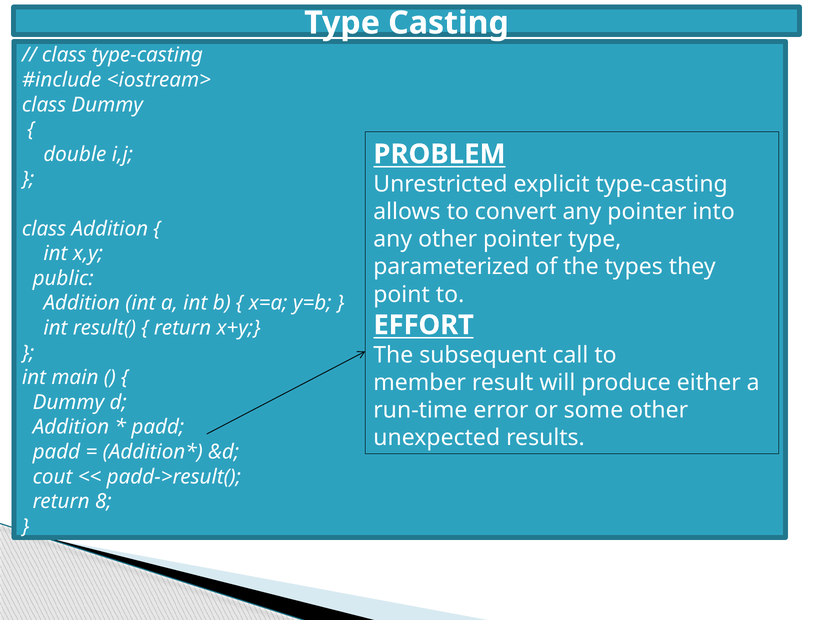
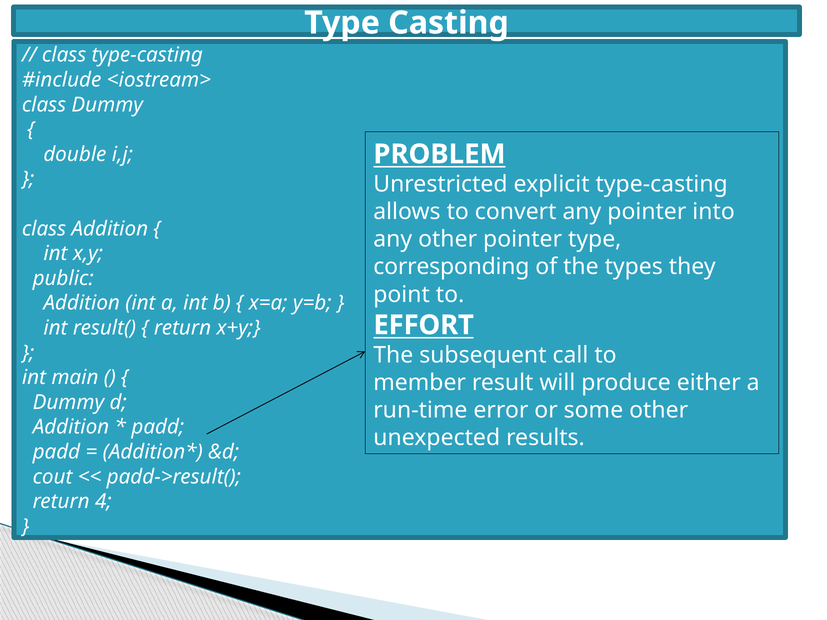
parameterized: parameterized -> corresponding (451, 267)
8: 8 -> 4 (103, 502)
